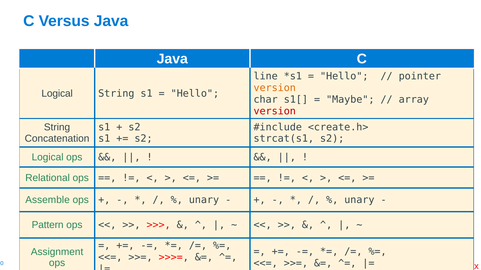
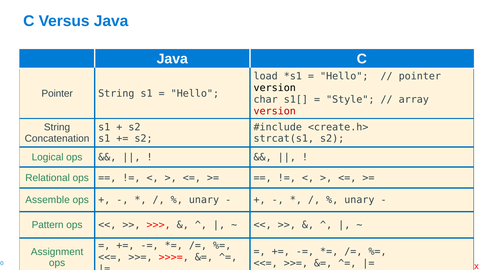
line: line -> load (266, 76)
version colour: orange -> black (275, 88)
Logical: Logical -> Pointer (57, 94)
Maybe: Maybe -> Style (350, 100)
